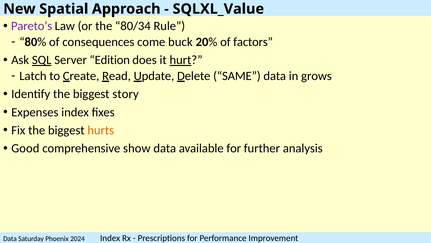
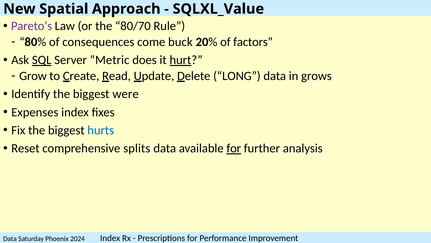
80/34: 80/34 -> 80/70 (133, 26)
Edition: Edition -> Metric (110, 60)
Latch: Latch -> Grow (33, 76)
SAME: SAME -> LONG (237, 76)
story: story -> were (126, 94)
hurts colour: orange -> blue (101, 130)
Good: Good -> Reset (25, 148)
show: show -> splits (137, 148)
for underline: none -> present (234, 148)
